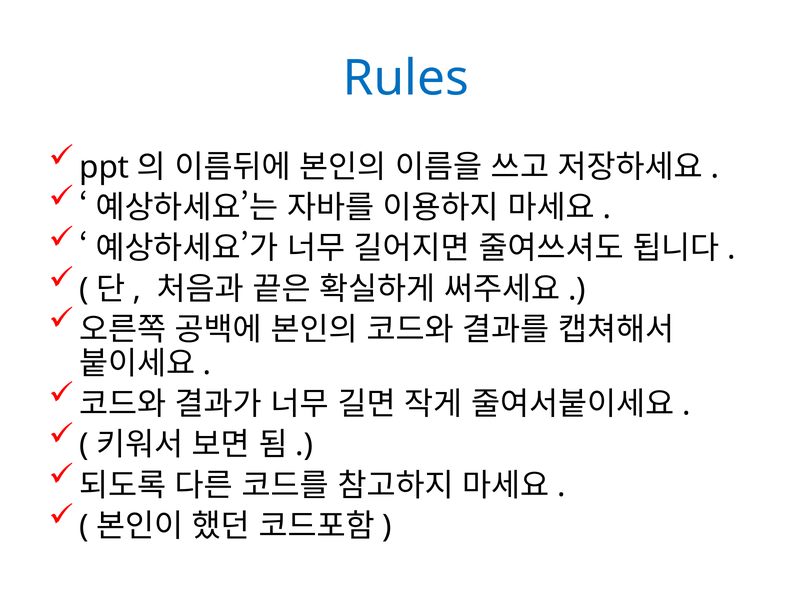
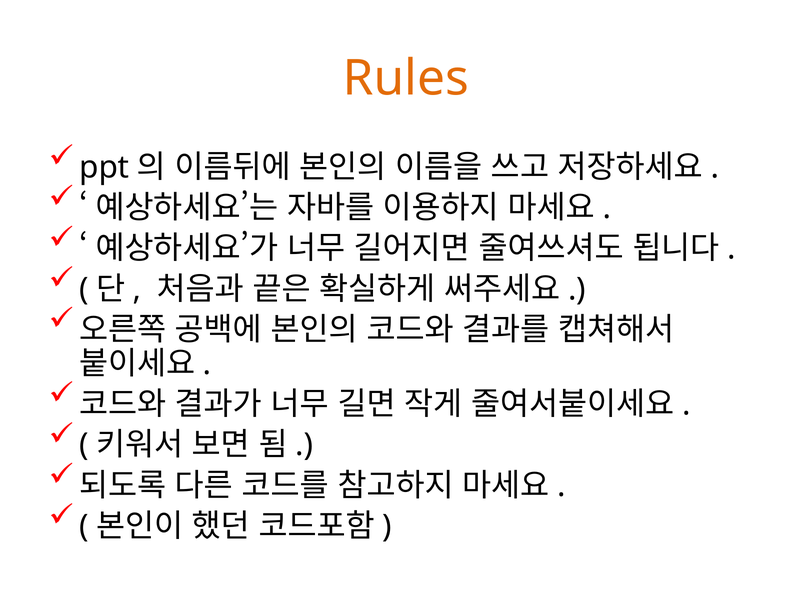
Rules colour: blue -> orange (406, 79)
